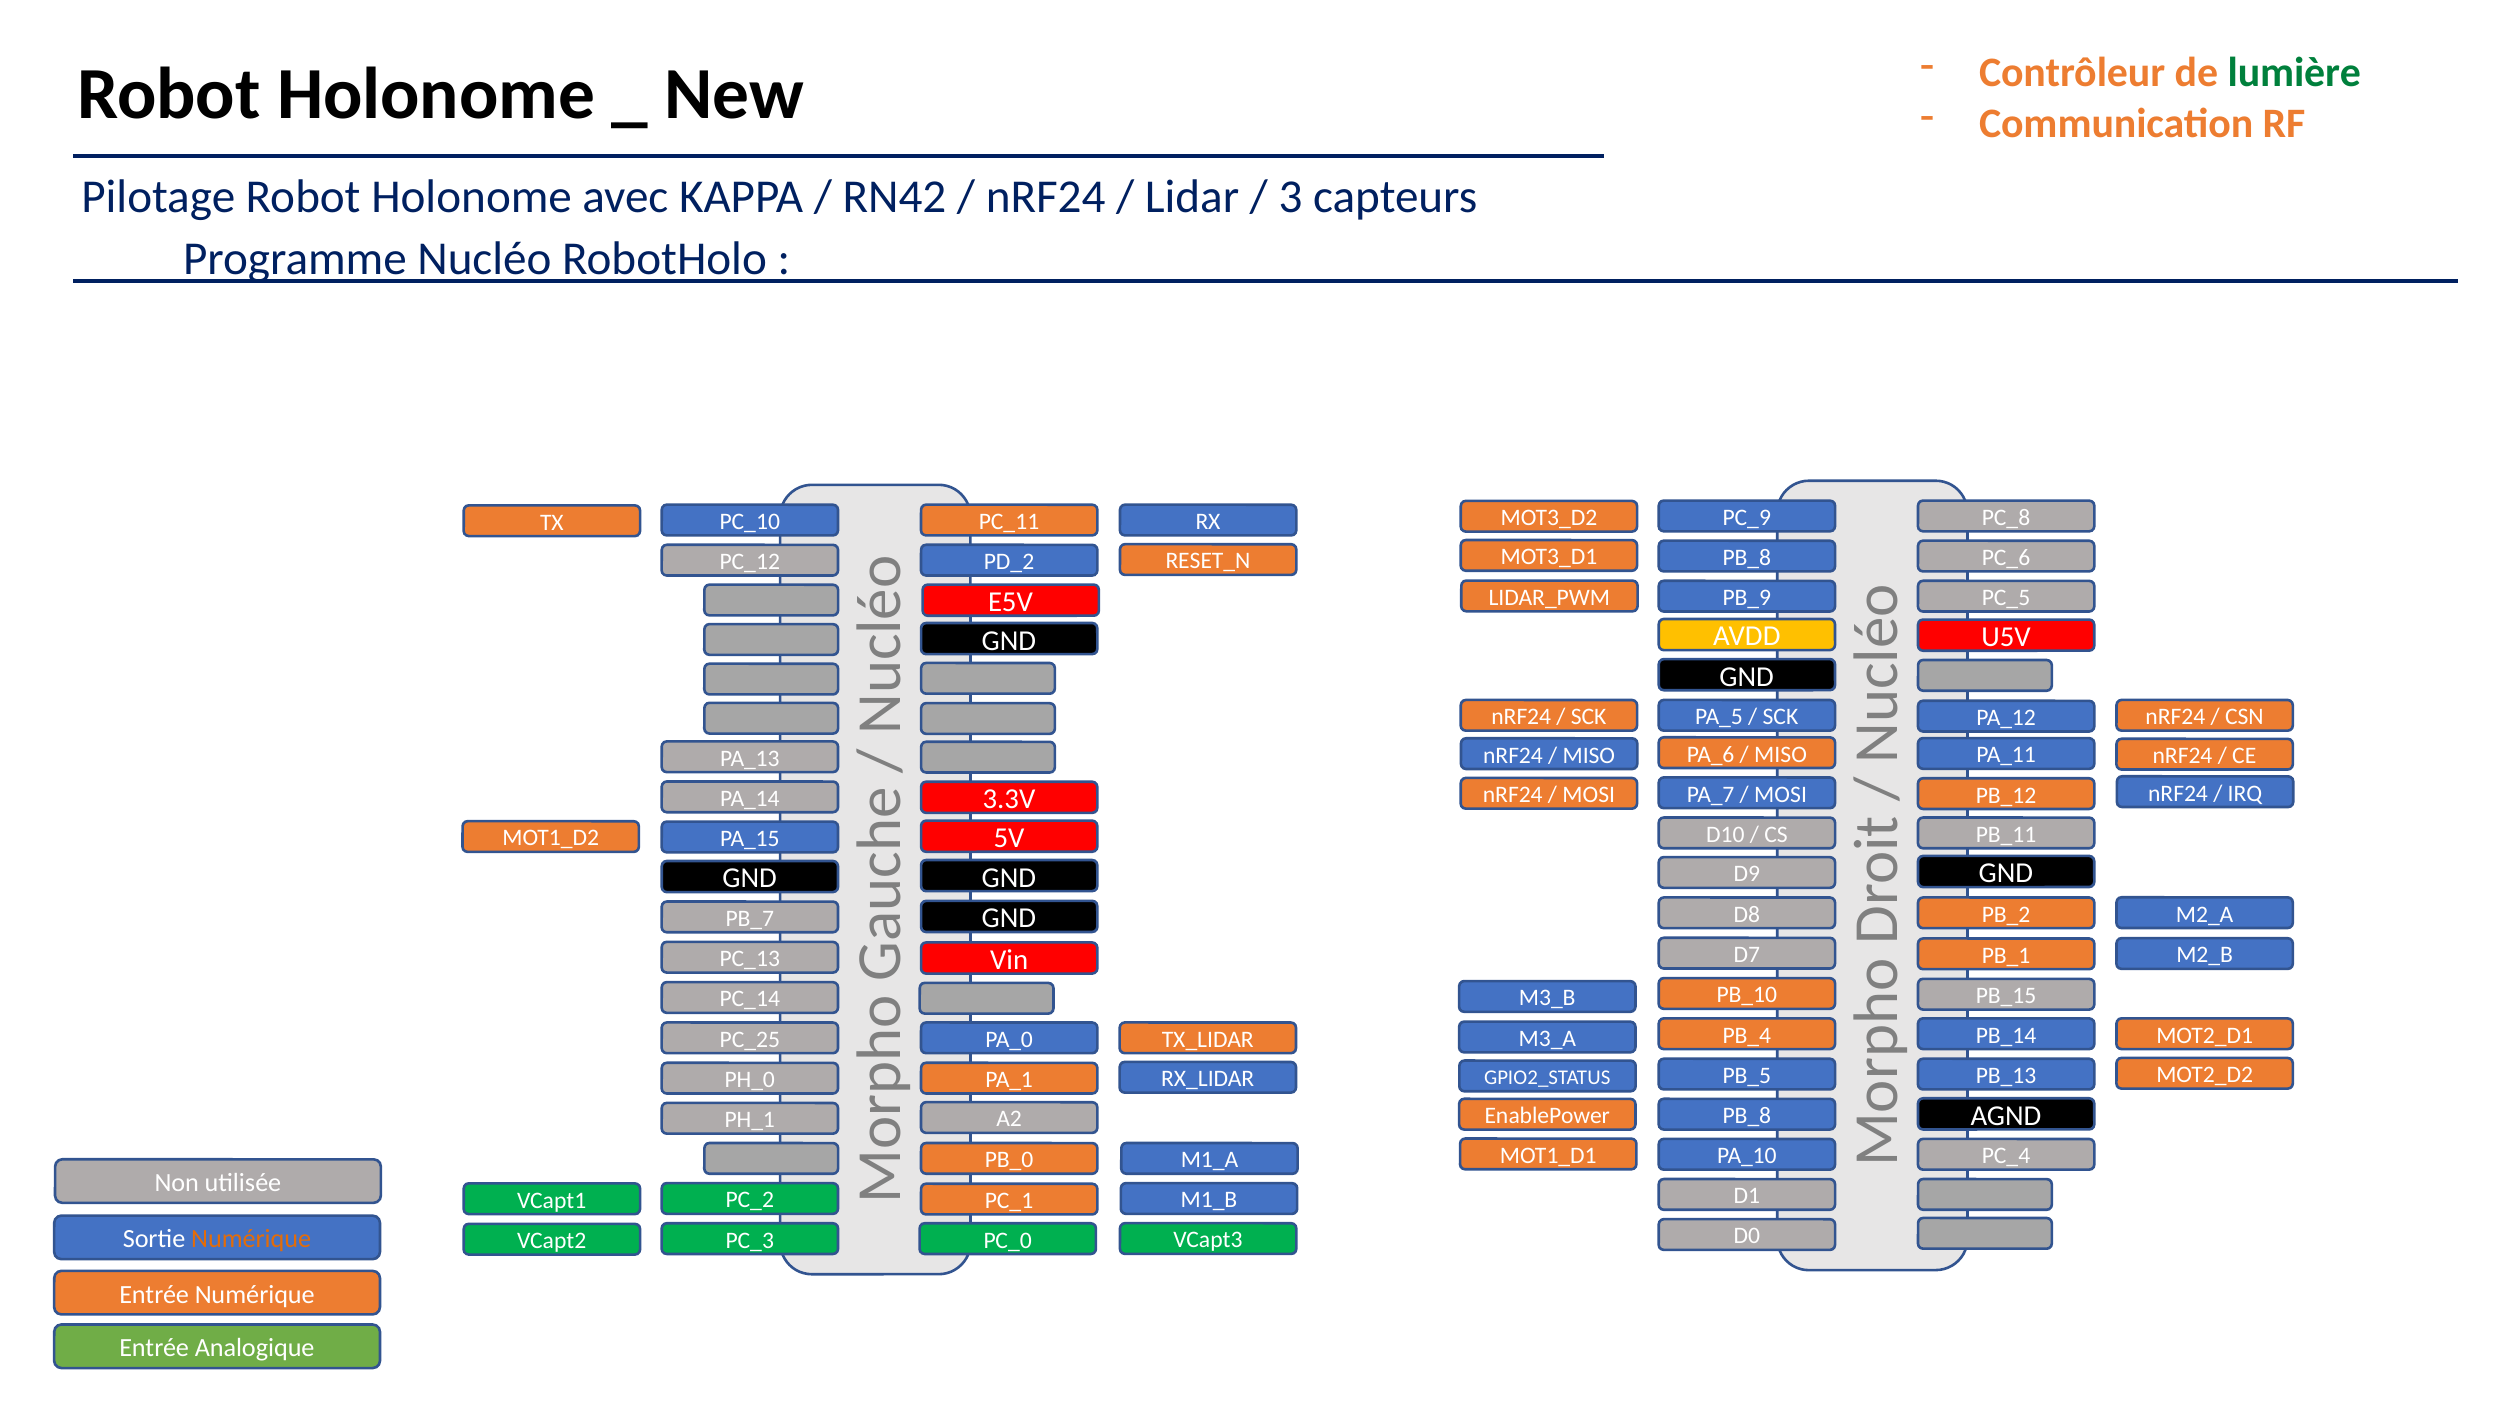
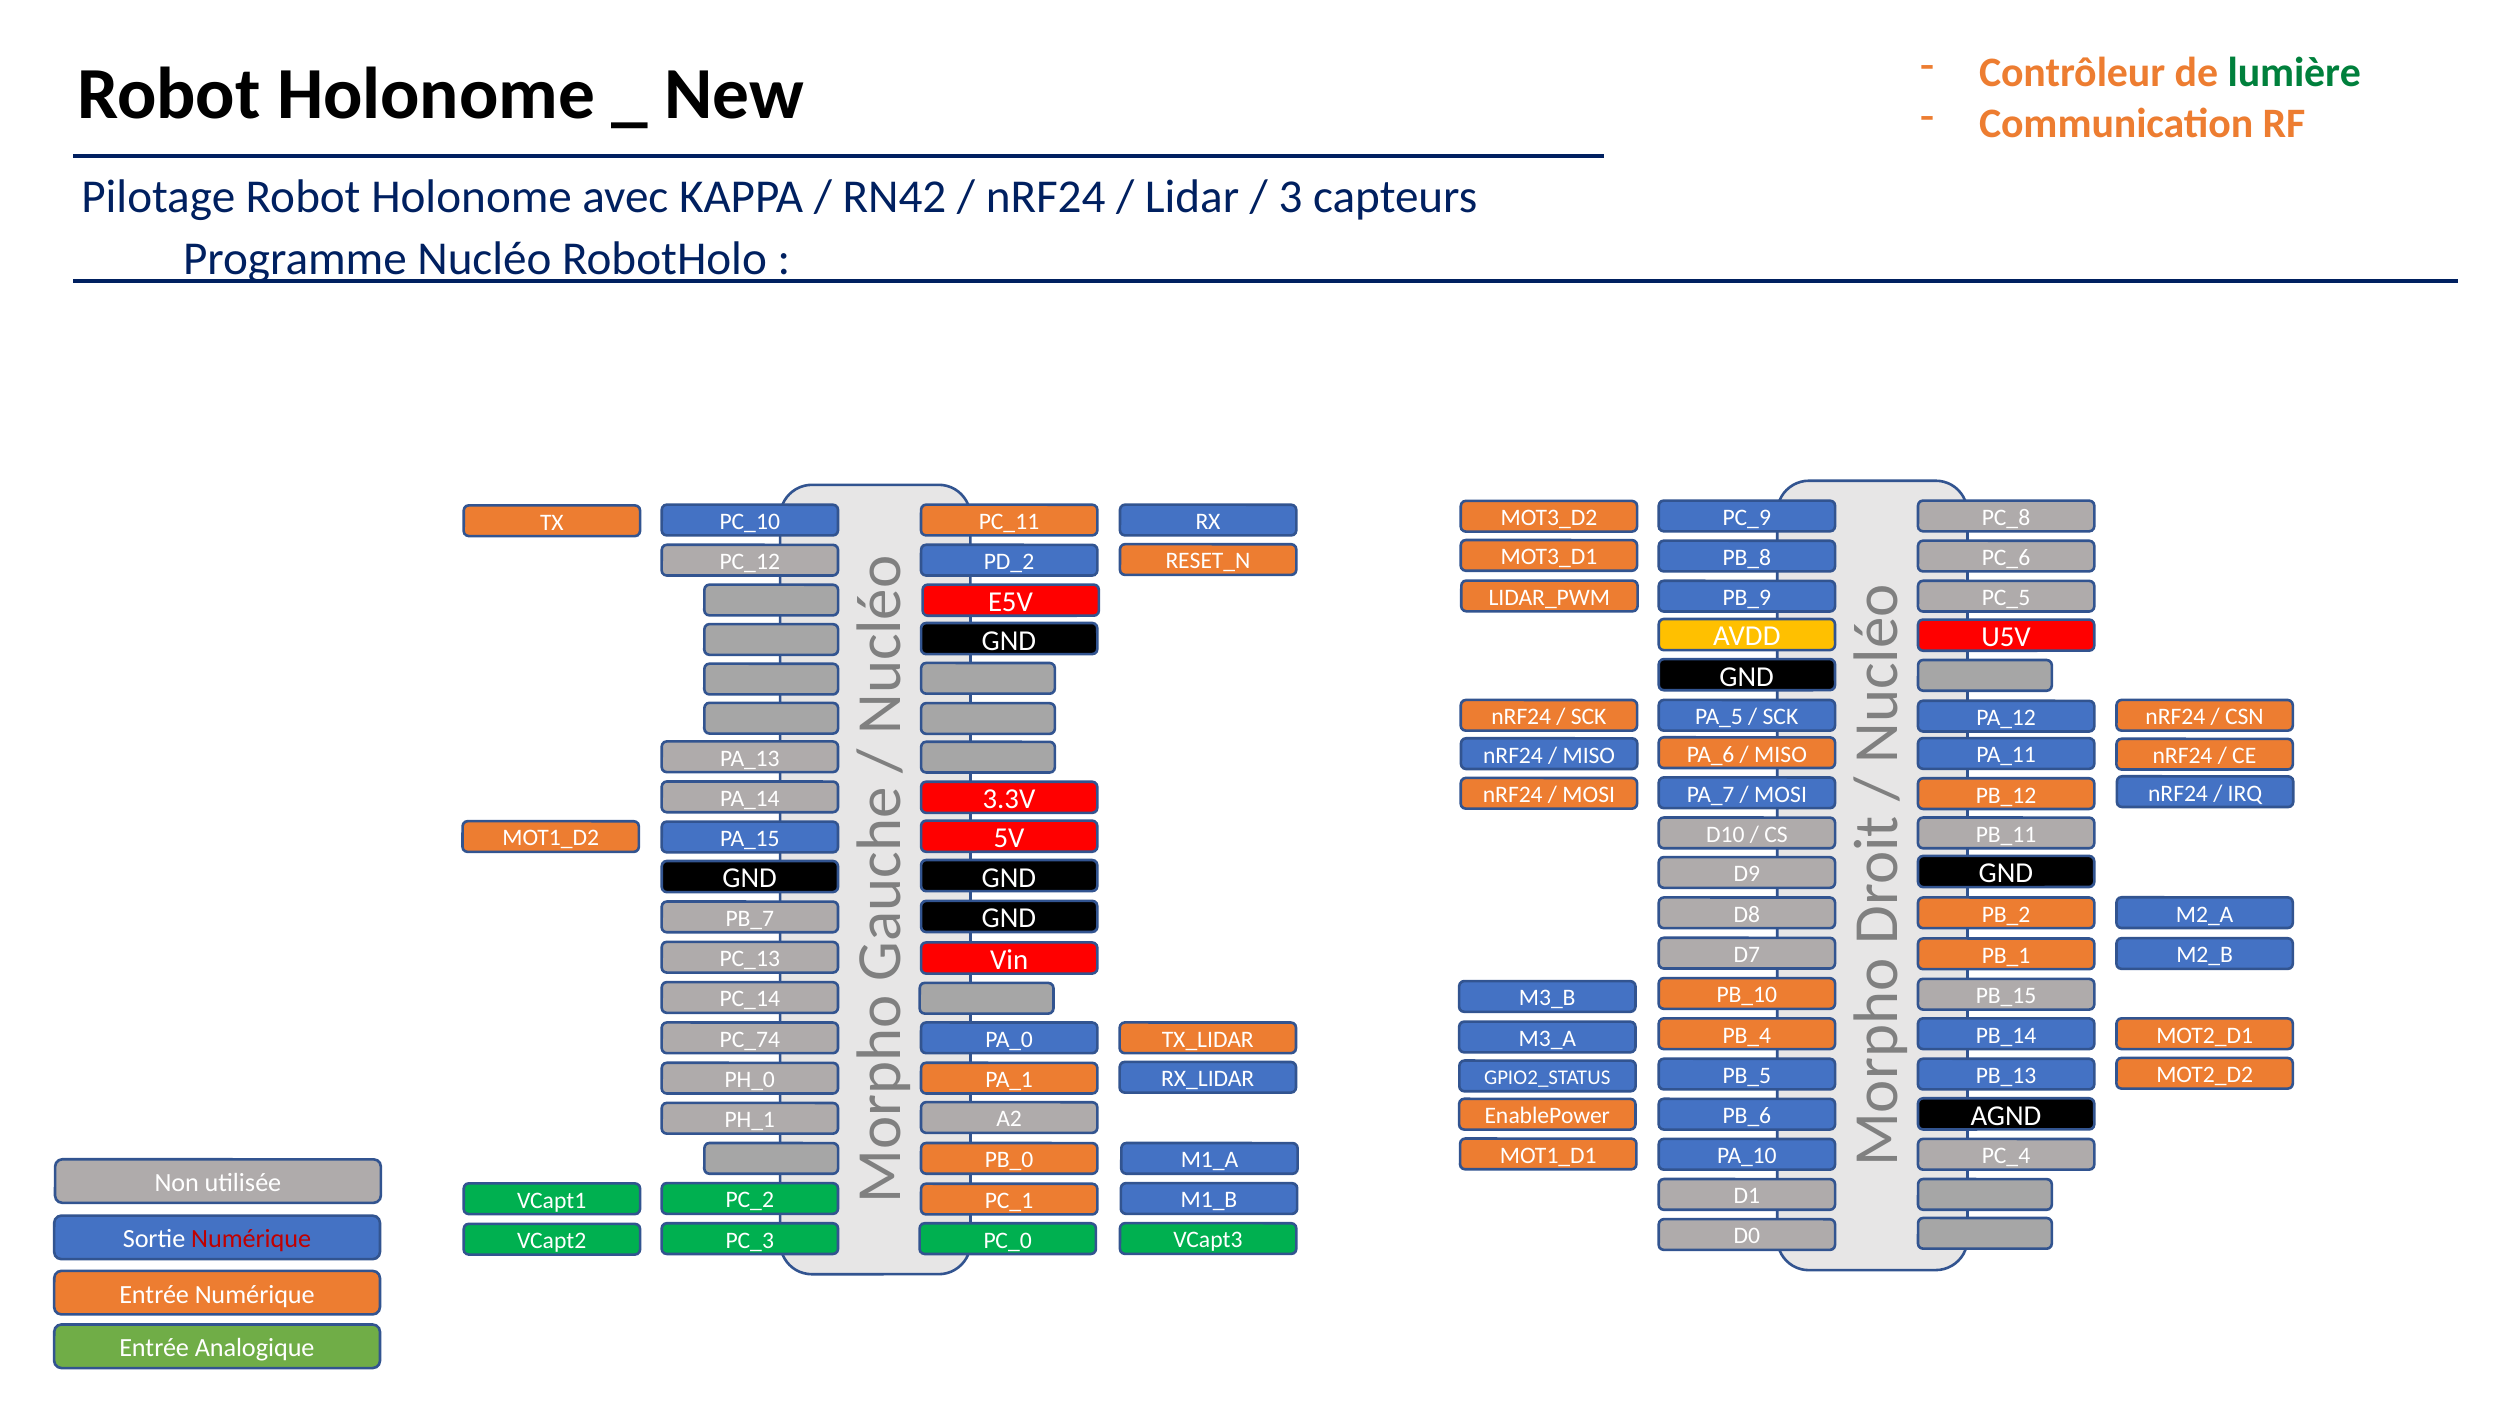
PC_25: PC_25 -> PC_74 (750, 1039)
PB_8: PB_8 -> PB_6 (1747, 1116)
Numérique colour: orange -> red (251, 1239)
